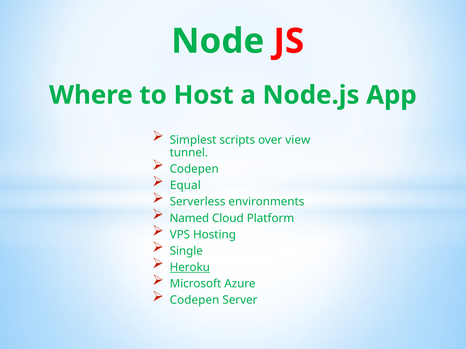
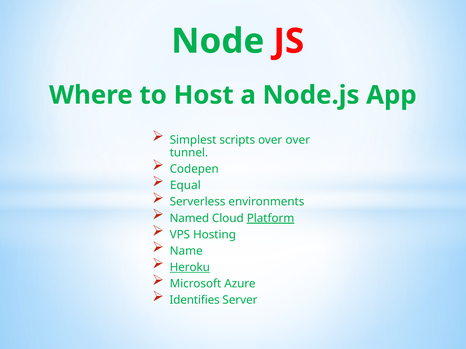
over view: view -> over (298, 140)
Platform underline: none -> present (271, 218)
Single: Single -> Name (186, 251)
Codepen: Codepen -> Identifies (195, 301)
